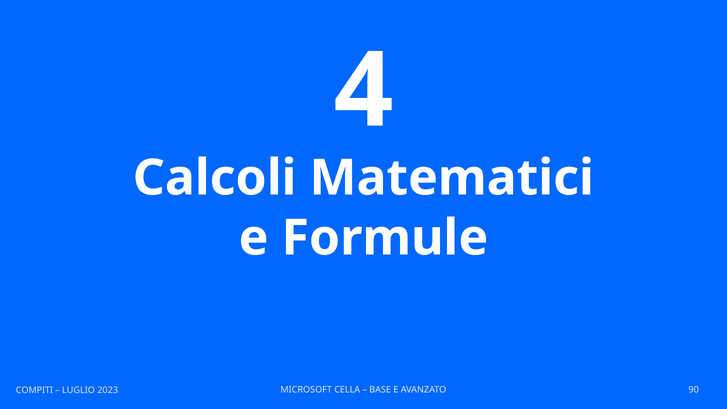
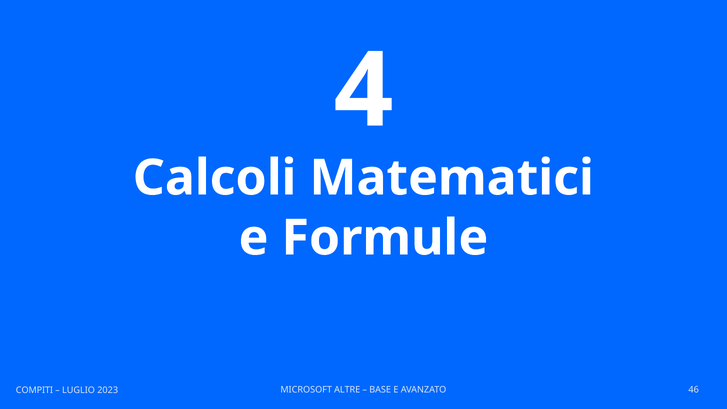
CELLA: CELLA -> ALTRE (347, 390)
90: 90 -> 46 (694, 390)
